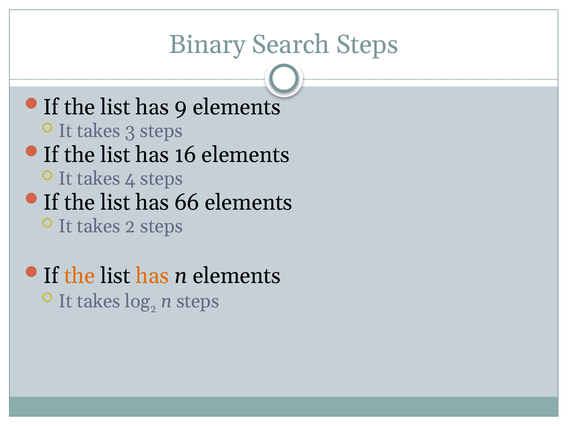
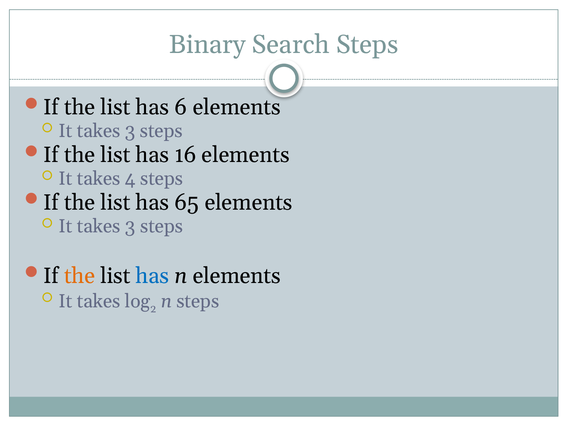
9: 9 -> 6 (181, 107)
66: 66 -> 65 (187, 203)
2: 2 -> 3 (130, 226)
has colour: orange -> blue (152, 276)
